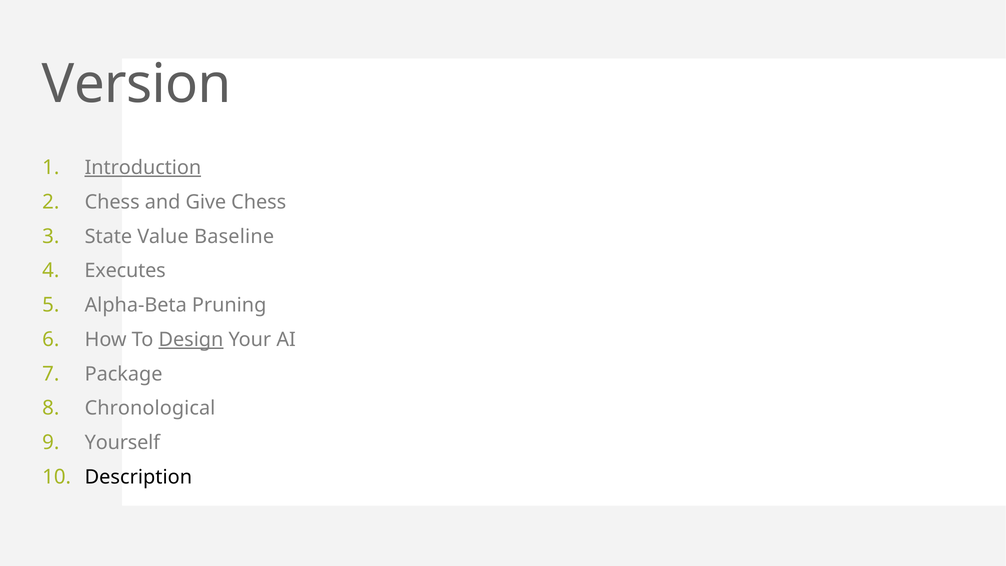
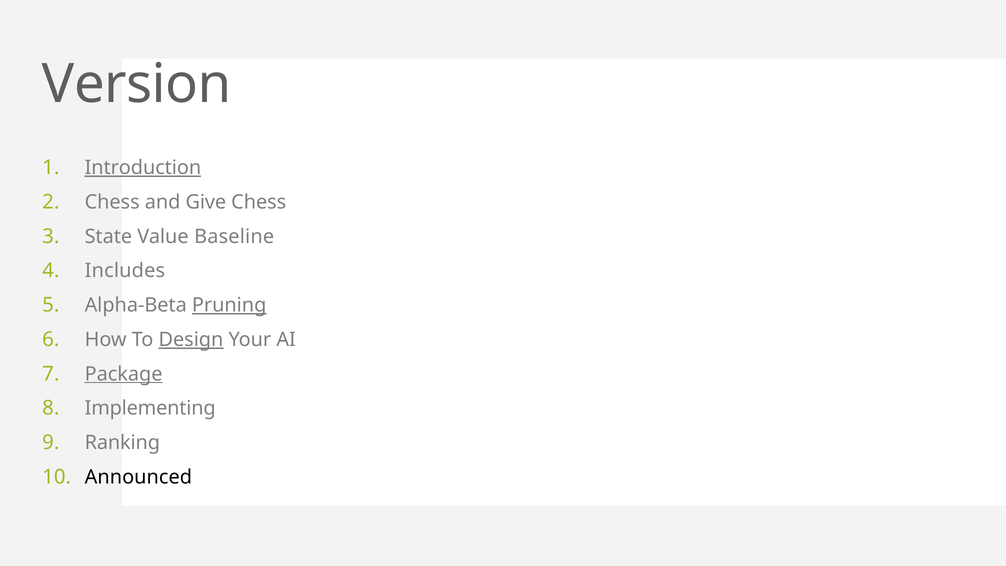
Executes: Executes -> Includes (125, 271)
Pruning underline: none -> present (229, 305)
Package underline: none -> present (124, 374)
Chronological: Chronological -> Implementing (150, 408)
Yourself: Yourself -> Ranking (122, 443)
Description: Description -> Announced (138, 477)
